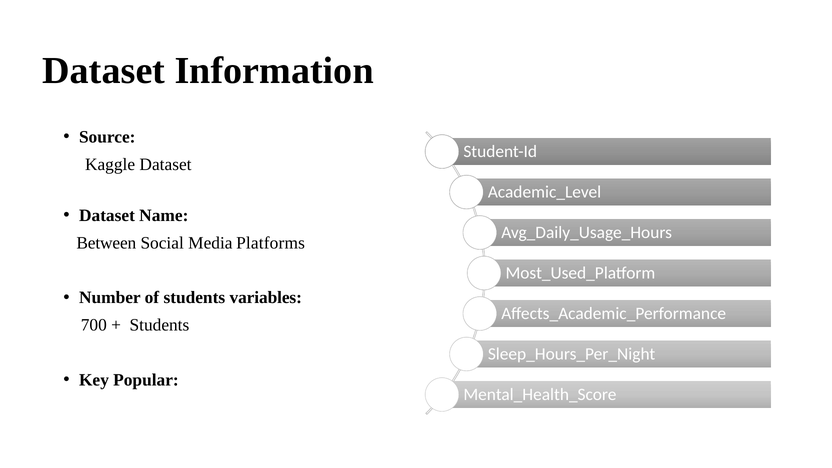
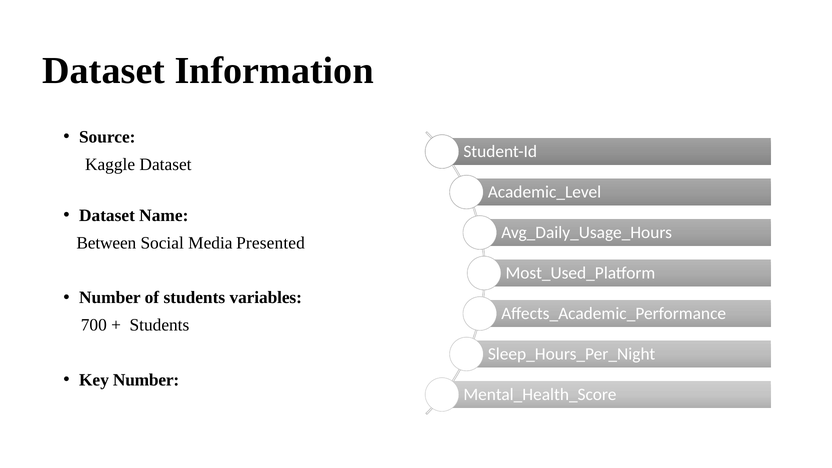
Platforms: Platforms -> Presented (271, 243)
Key Popular: Popular -> Number (146, 380)
